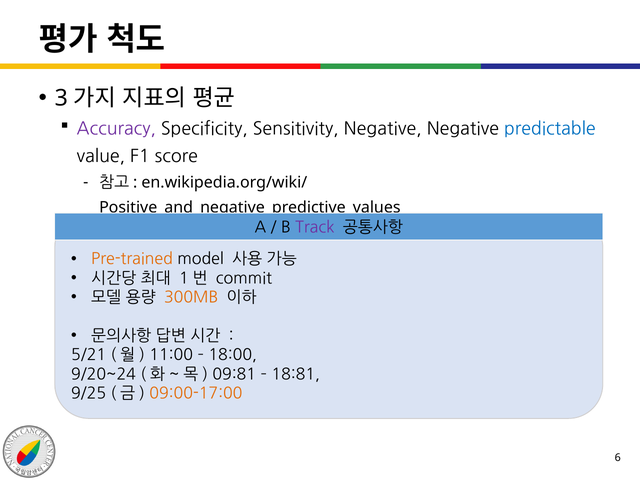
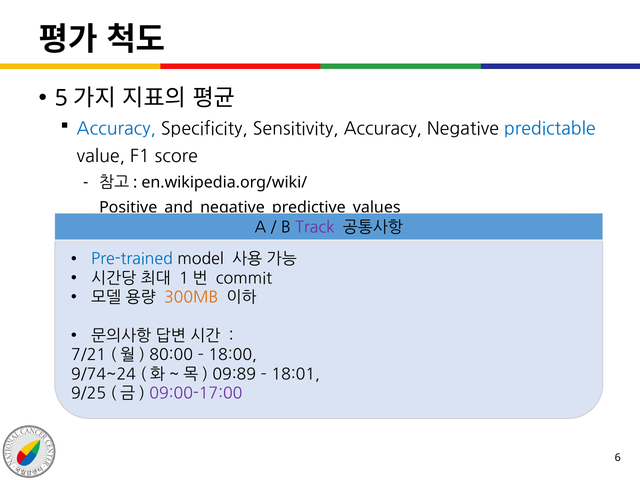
3: 3 -> 5 (61, 98)
Accuracy colour: purple -> blue (116, 129)
Sensitivity Negative: Negative -> Accuracy (383, 129)
Pre-trained colour: orange -> blue (132, 259)
5/21: 5/21 -> 7/21 (89, 355)
11:00: 11:00 -> 80:00 (171, 355)
9/20~24: 9/20~24 -> 9/74~24 (103, 374)
09:81: 09:81 -> 09:89 (234, 374)
18:81: 18:81 -> 18:01 (296, 374)
09:00-17:00 colour: orange -> purple (196, 394)
